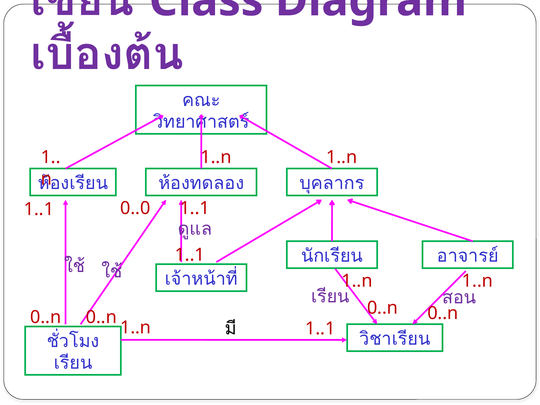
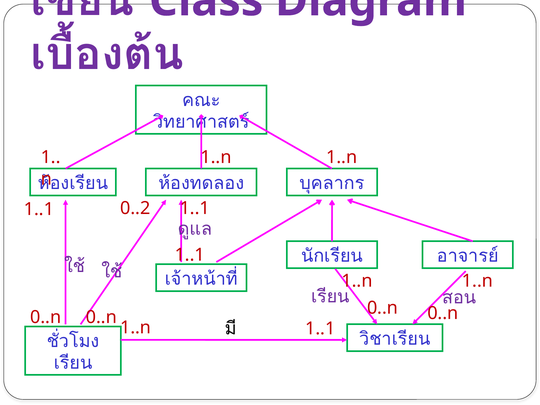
0..0: 0..0 -> 0..2 (135, 208)
